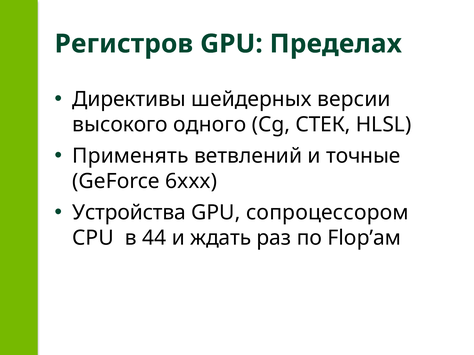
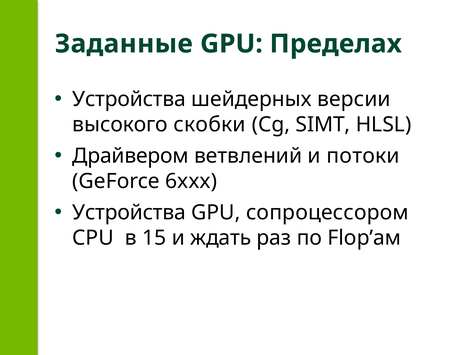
Регистров: Регистров -> Заданные (124, 44)
Директивы: Директивы -> Устройства (129, 99)
одного: одного -> скобки (210, 125)
СТЕК: СТЕК -> SIMT (323, 125)
Применять: Применять -> Драйвером (131, 156)
точные: точные -> потоки (363, 156)
44: 44 -> 15 (154, 238)
